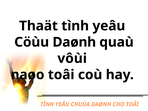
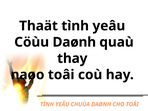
vôùi: vôùi -> thay (72, 58)
